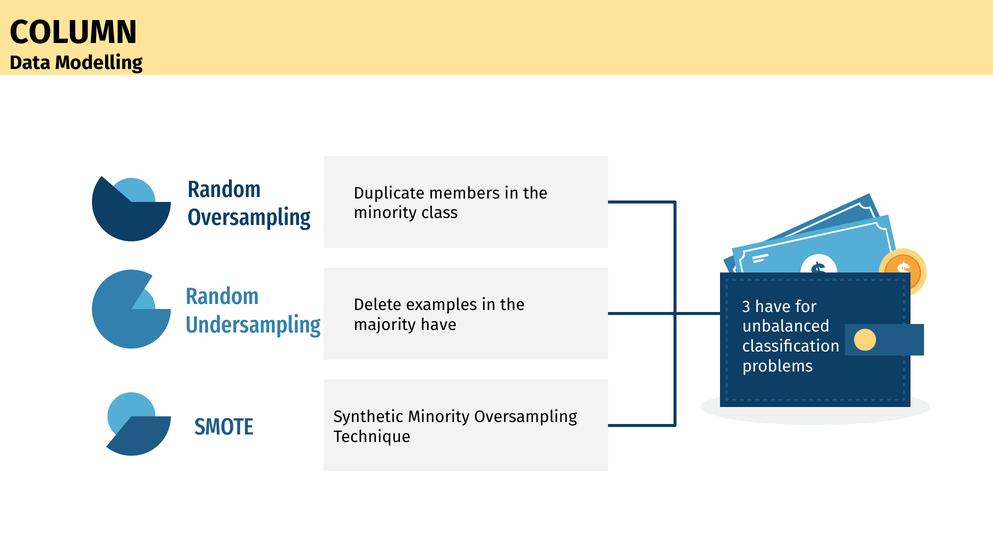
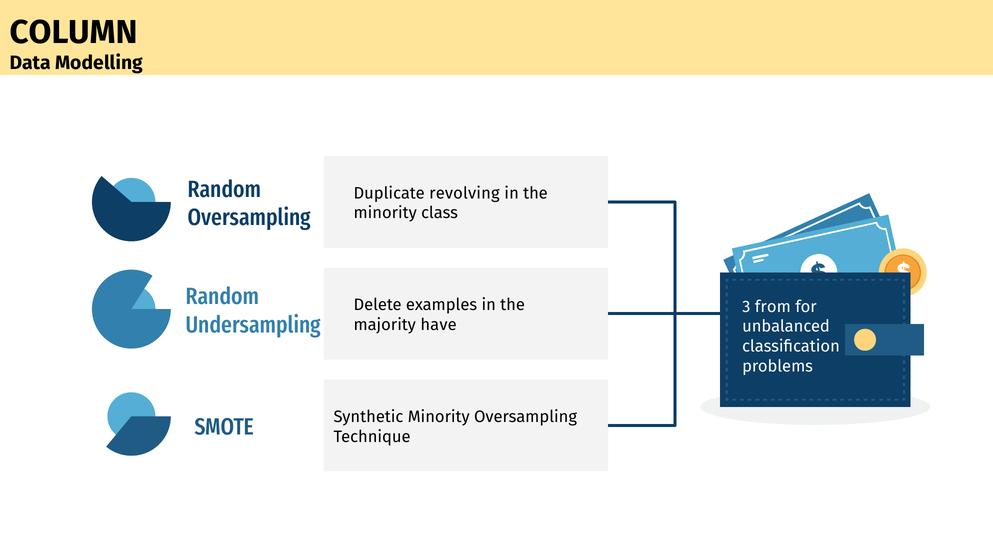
members: members -> revolving (464, 193)
3 have: have -> from (773, 306)
